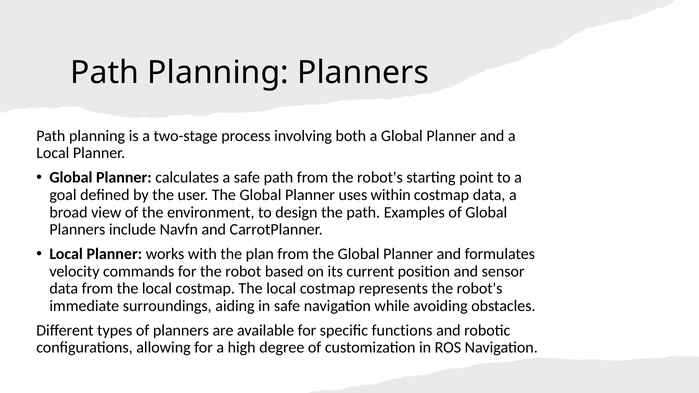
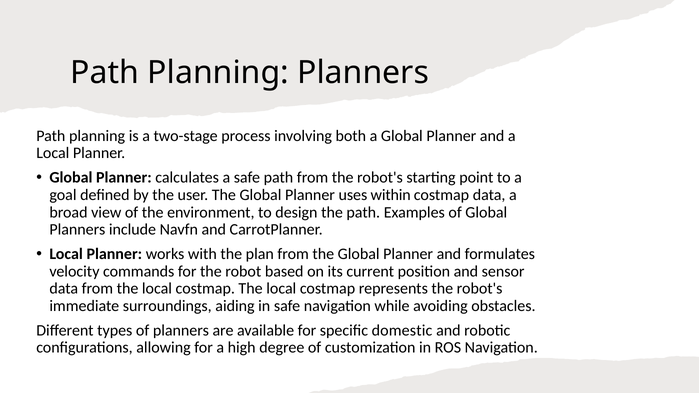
functions: functions -> domestic (402, 331)
